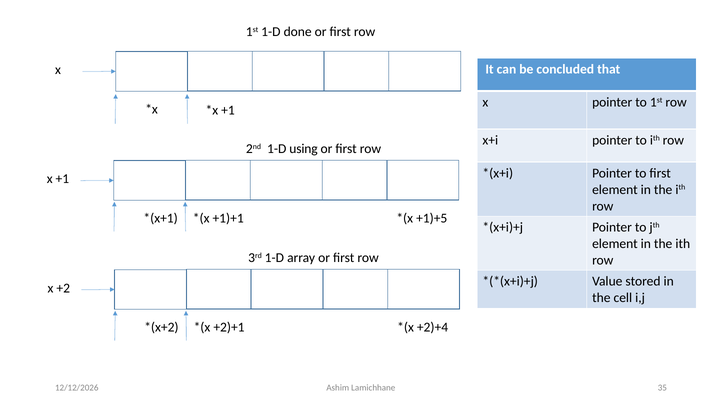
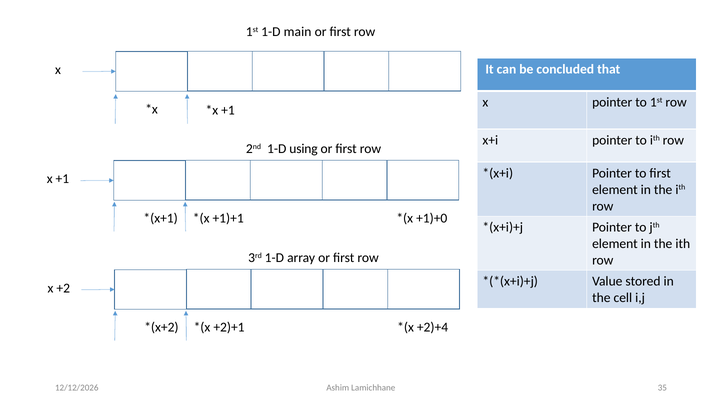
done: done -> main (298, 32)
+1)+5: +1)+5 -> +1)+0 (432, 218)
